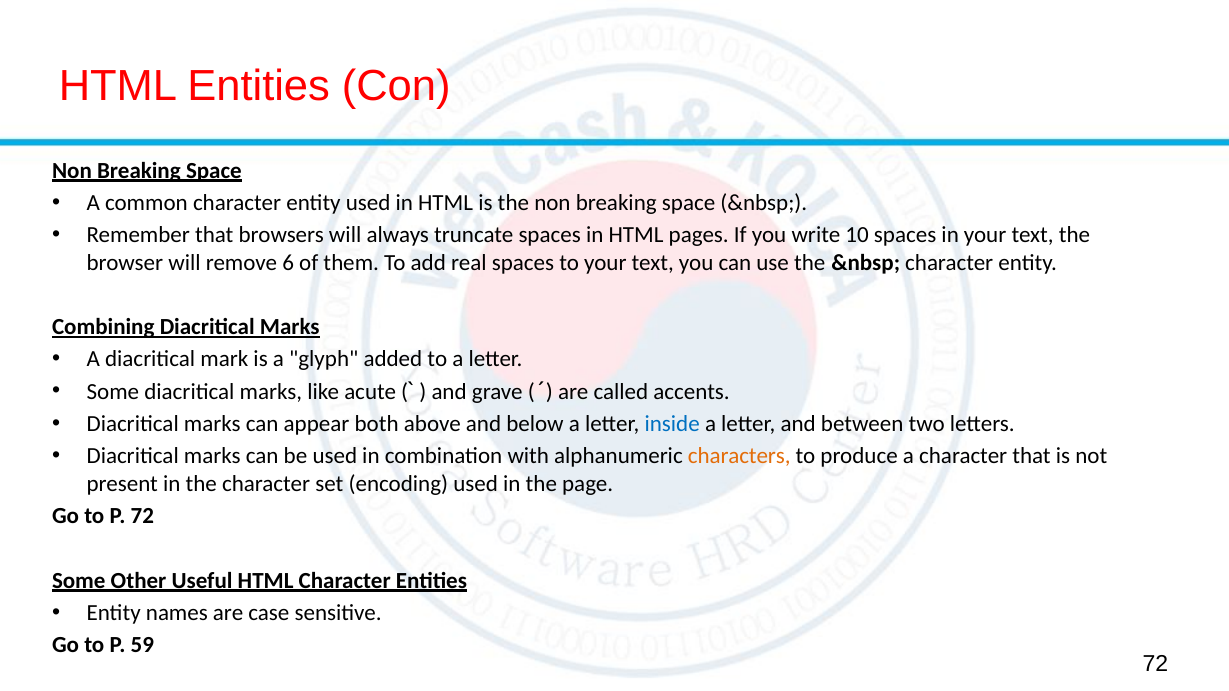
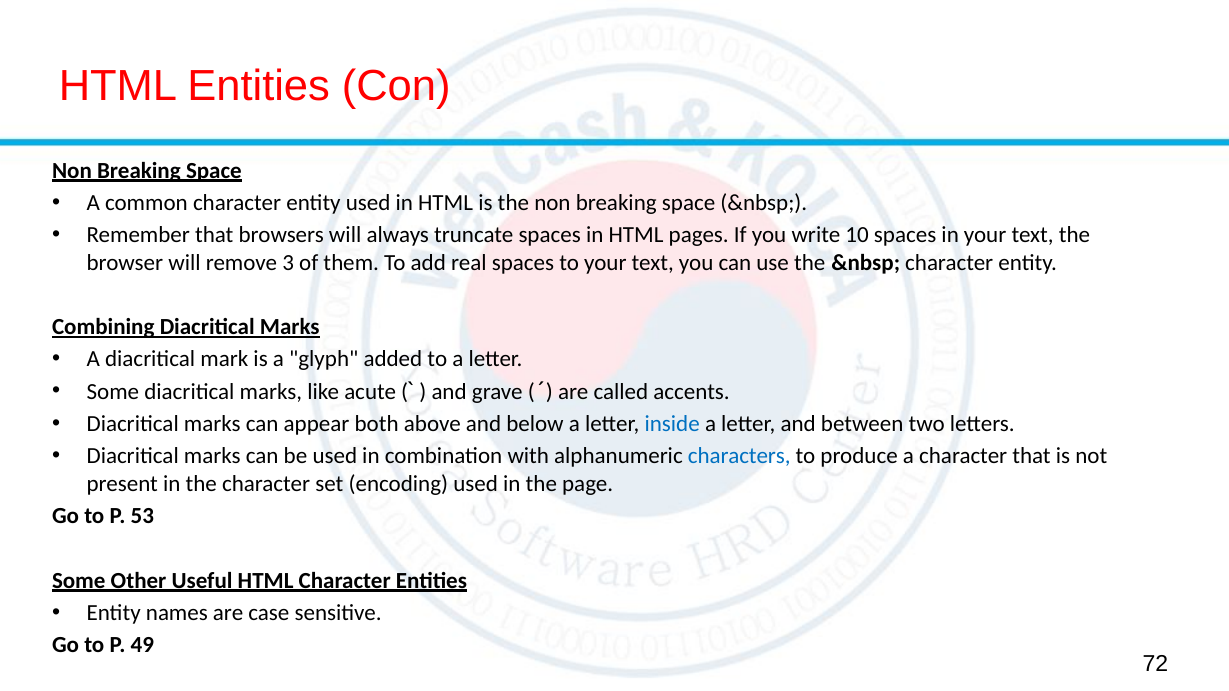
6: 6 -> 3 (288, 263)
characters colour: orange -> blue (739, 456)
P 72: 72 -> 53 (142, 516)
59: 59 -> 49 (142, 645)
